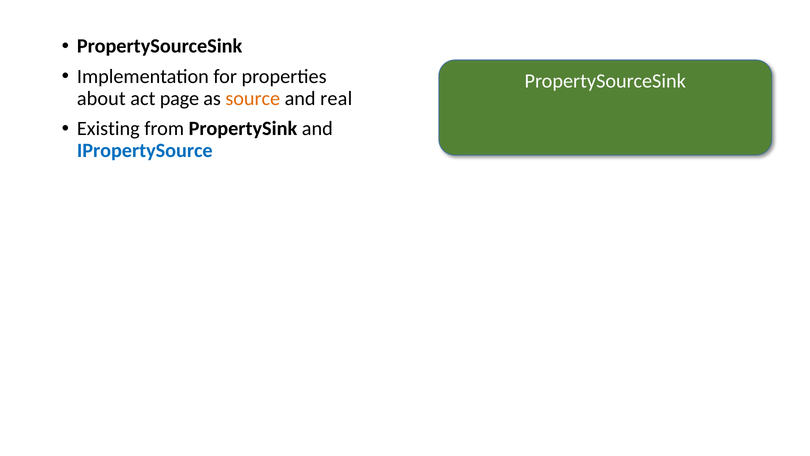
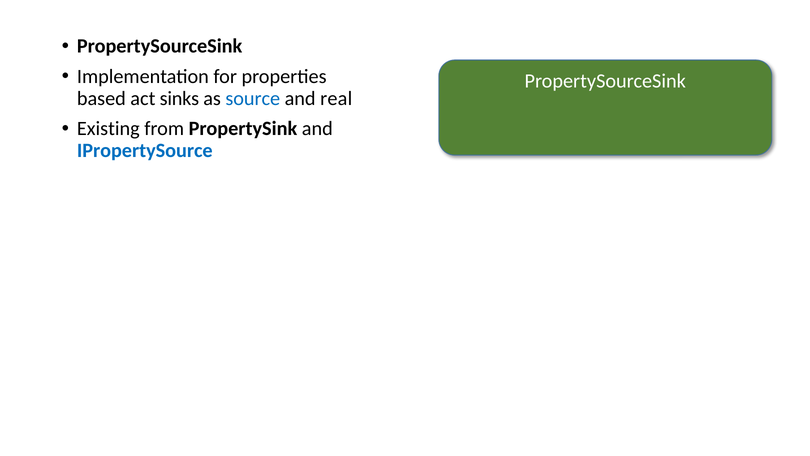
about: about -> based (101, 98)
page: page -> sinks (179, 98)
source colour: orange -> blue (253, 98)
